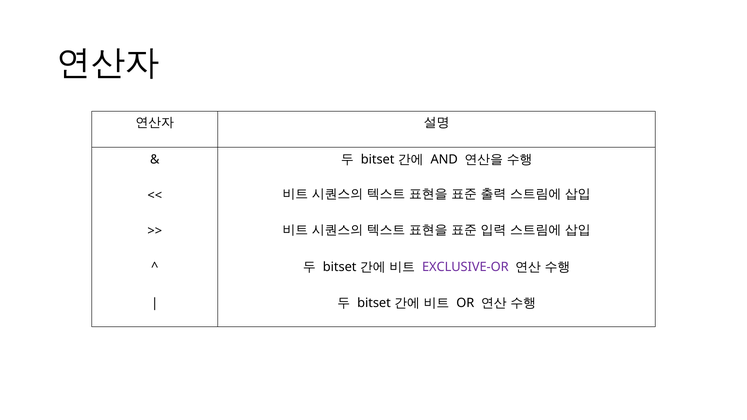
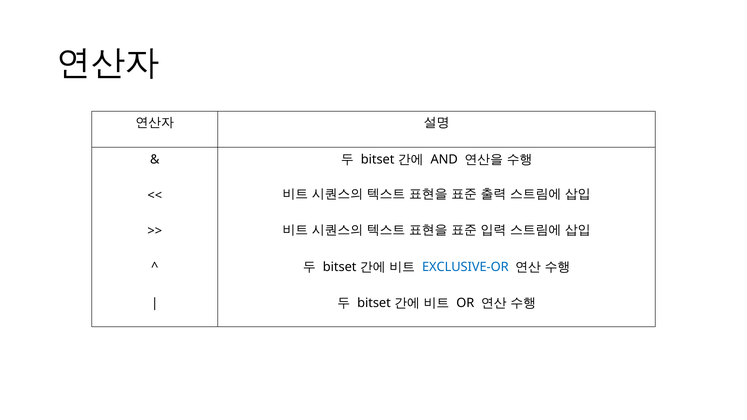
EXCLUSIVE-OR colour: purple -> blue (465, 267)
